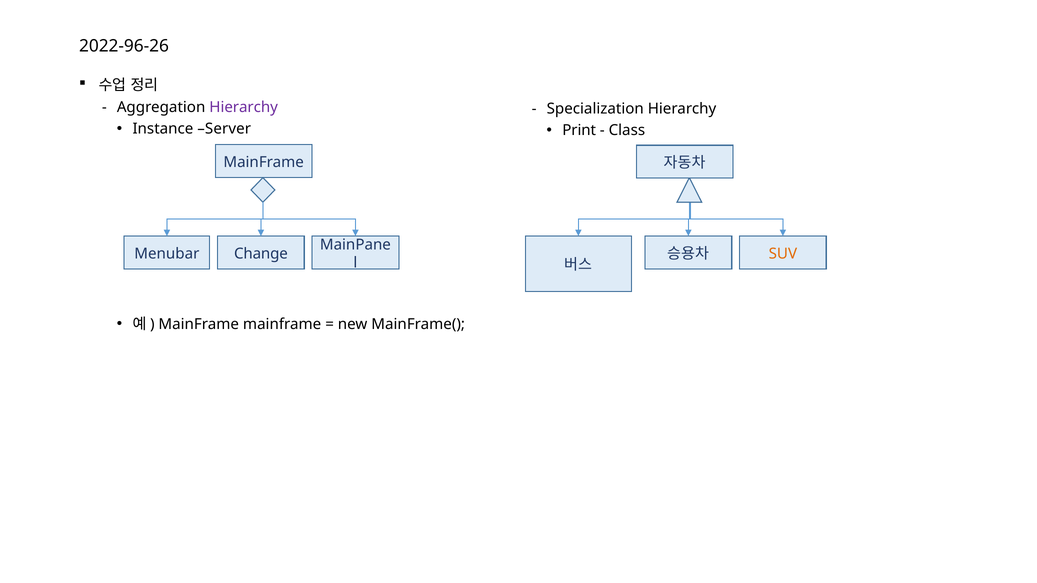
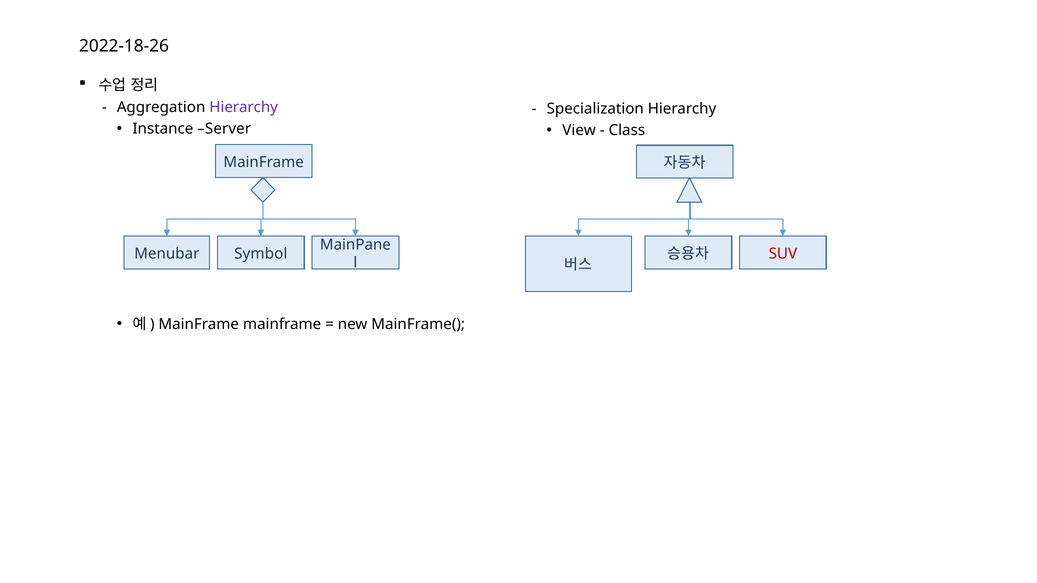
2022-96-26: 2022-96-26 -> 2022-18-26 (124, 46)
Print: Print -> View (579, 131)
SUV colour: orange -> red (783, 254)
Change: Change -> Symbol (261, 254)
